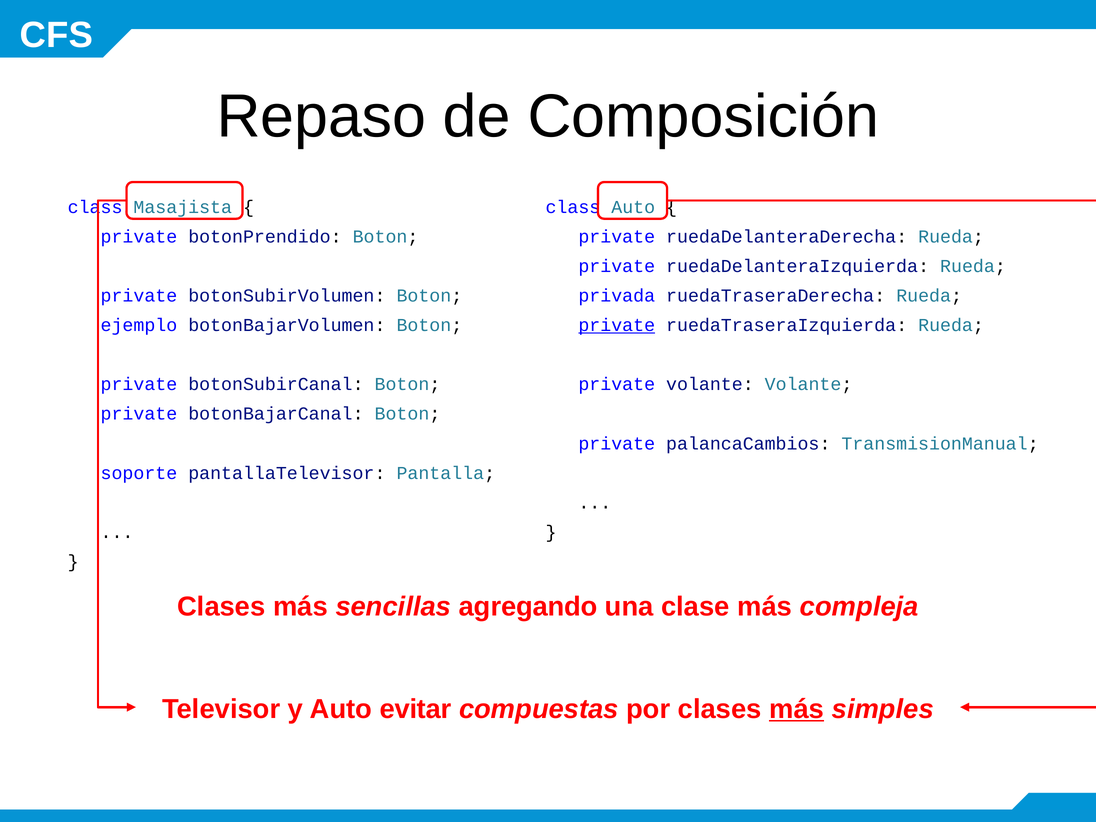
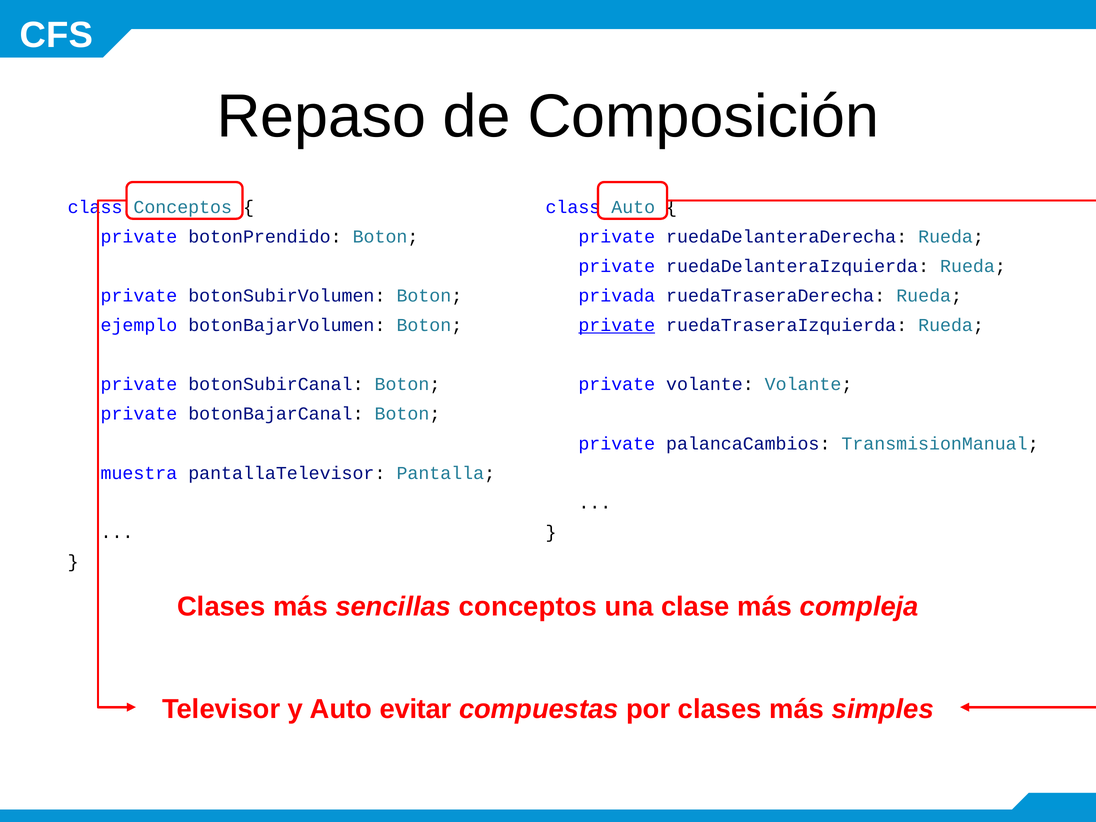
class Masajista: Masajista -> Conceptos (183, 207)
soporte: soporte -> muestra (139, 473)
sencillas agregando: agregando -> conceptos (528, 607)
más underline: present -> none (797, 709)
